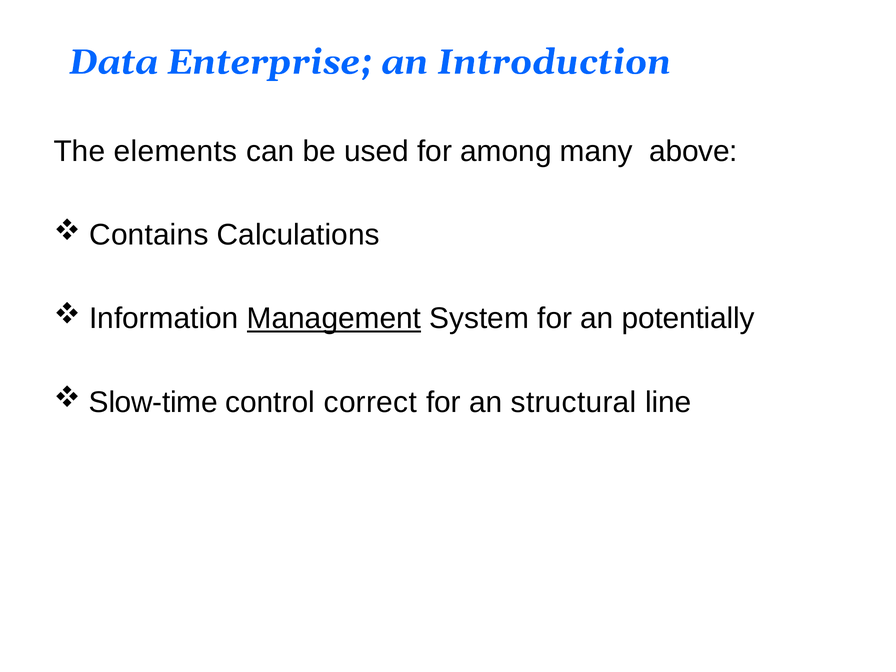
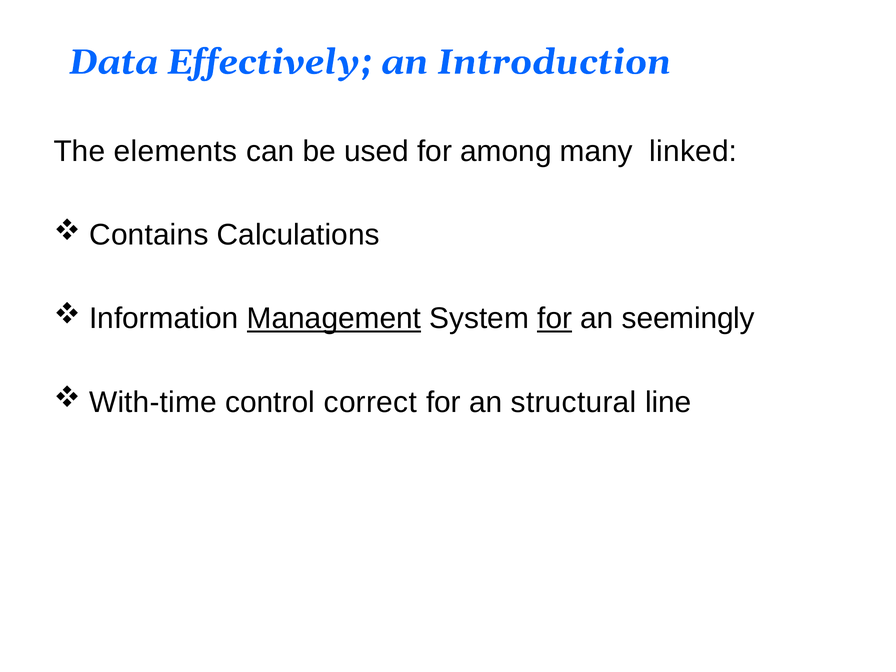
Enterprise: Enterprise -> Effectively (270, 62)
above: above -> linked (693, 151)
for underline: none -> present (555, 319)
potentially: potentially -> seemingly (688, 319)
Slow-time: Slow-time -> With-time (153, 402)
